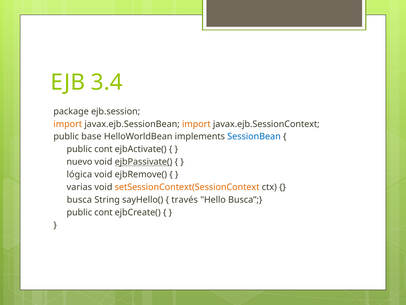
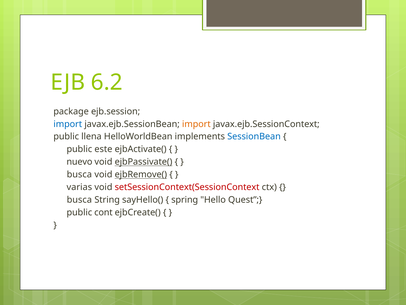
3.4: 3.4 -> 6.2 (107, 82)
import colour: orange -> blue (68, 124)
base: base -> llena (91, 136)
cont: cont -> este (103, 149)
lógica: lógica -> busca (79, 174)
ejbRemove( underline: none -> present (141, 174)
setSessionContext(SessionContext colour: orange -> red (187, 187)
través: través -> spring (185, 200)
Hello Busca: Busca -> Quest (245, 200)
